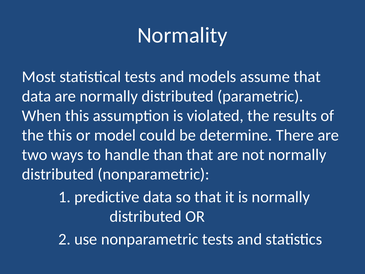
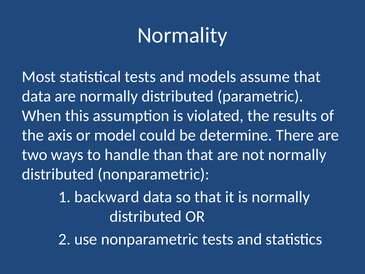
the this: this -> axis (60, 135)
predictive: predictive -> backward (107, 197)
